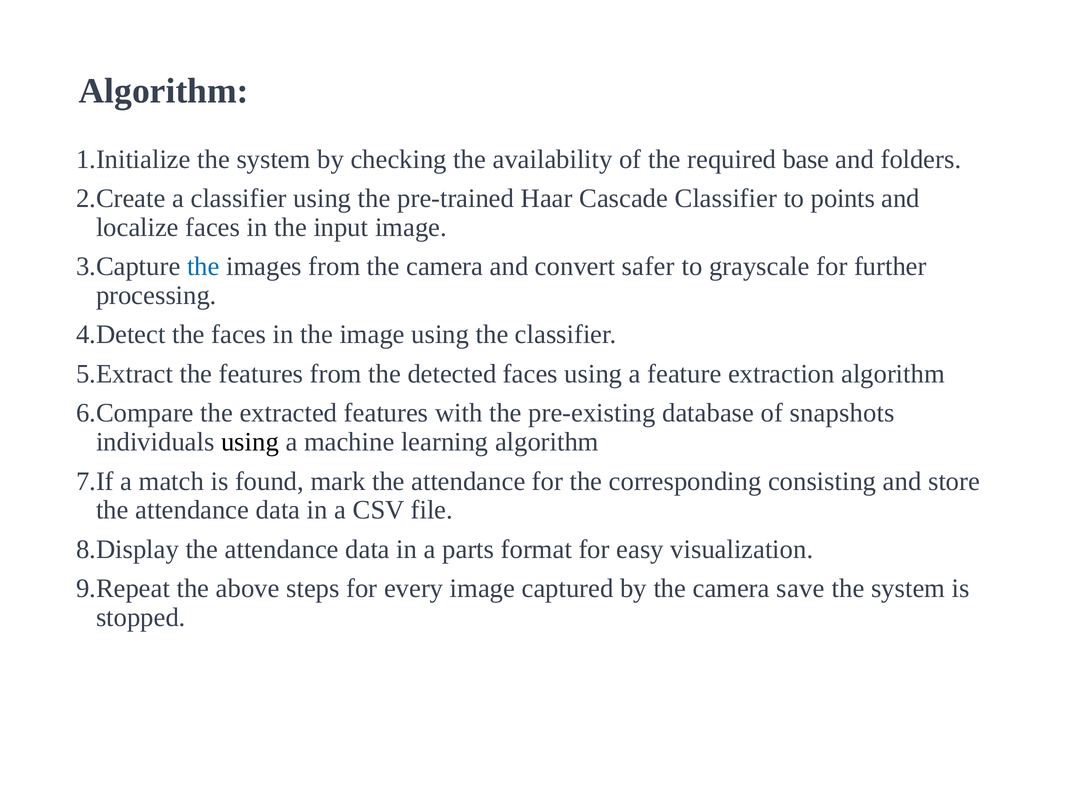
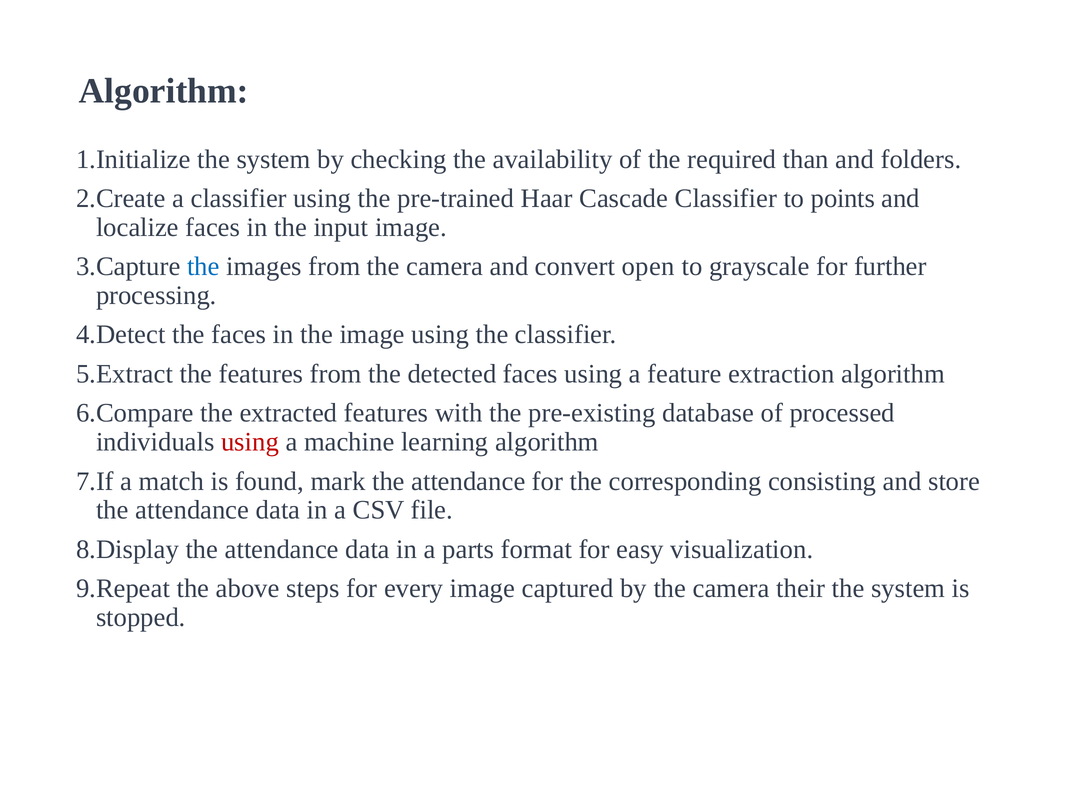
base: base -> than (806, 159)
safer: safer -> open (648, 267)
snapshots: snapshots -> processed (842, 413)
using colour: black -> red (250, 442)
save: save -> their (801, 589)
